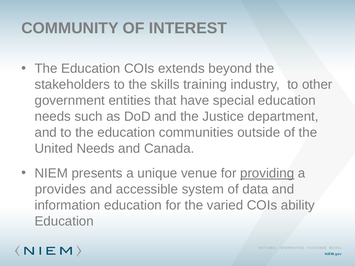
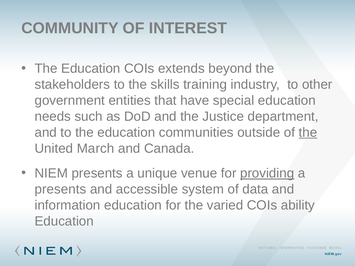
the underline: none -> present (308, 133)
United Needs: Needs -> March (96, 149)
provides: provides -> presents (60, 189)
